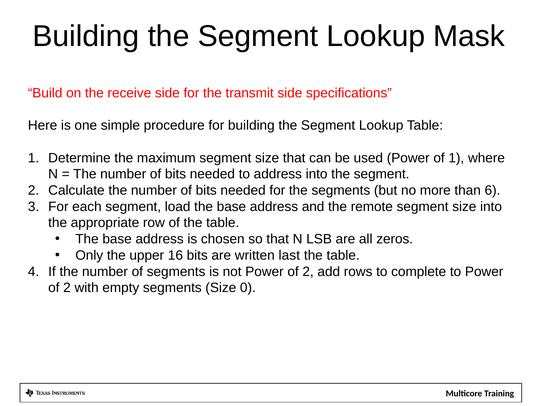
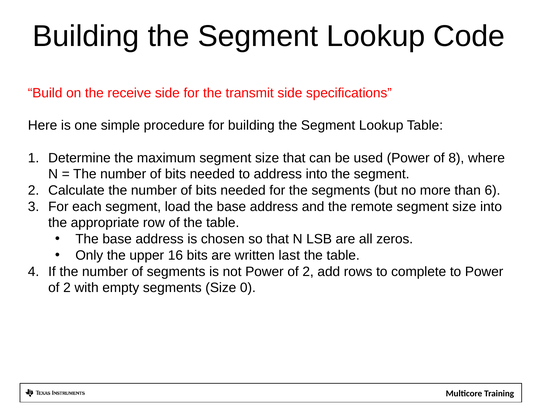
Mask: Mask -> Code (469, 36)
of 1: 1 -> 8 (456, 158)
